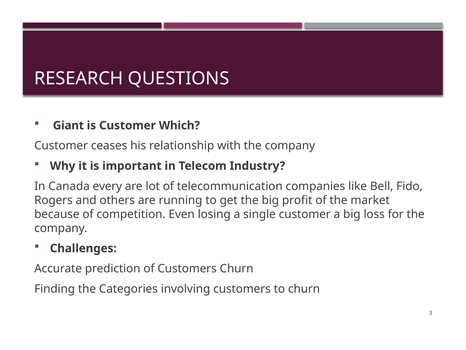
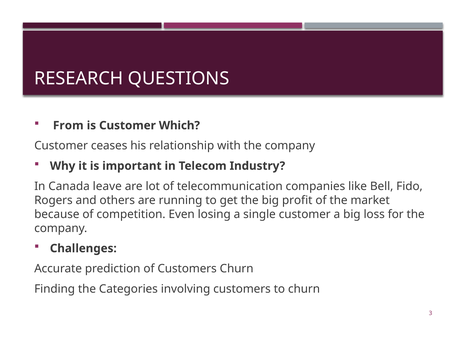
Giant: Giant -> From (68, 125)
every: every -> leave (107, 186)
